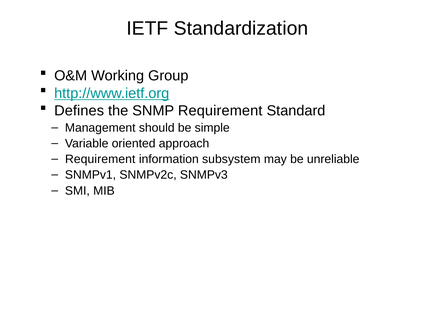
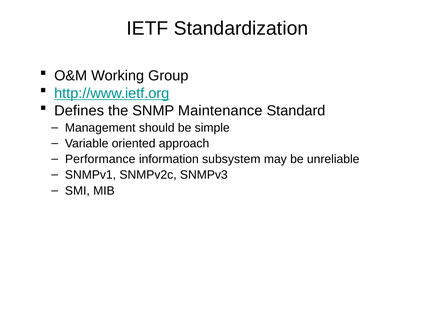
SNMP Requirement: Requirement -> Maintenance (220, 110)
Requirement: Requirement -> Performance (100, 159)
